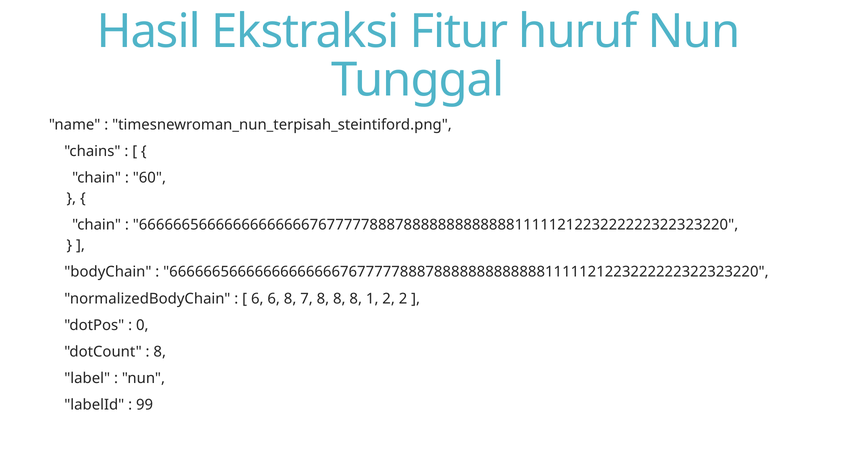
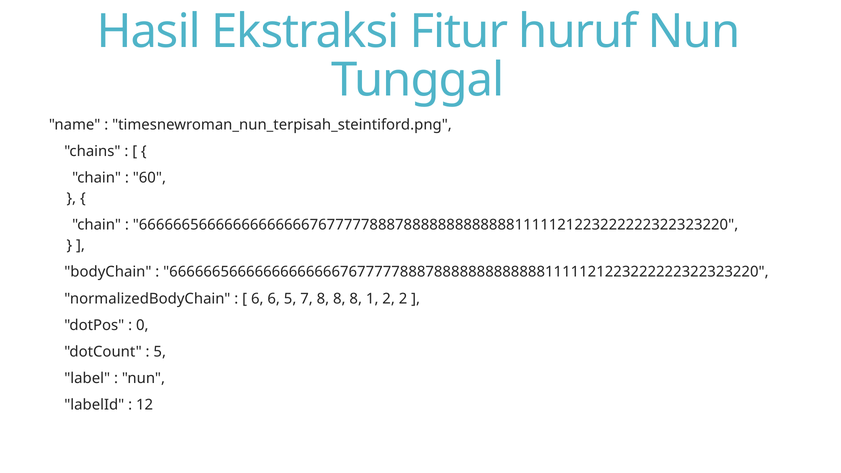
6 8: 8 -> 5 (290, 299)
8: 8 -> 5 (160, 352)
99: 99 -> 12 (145, 405)
